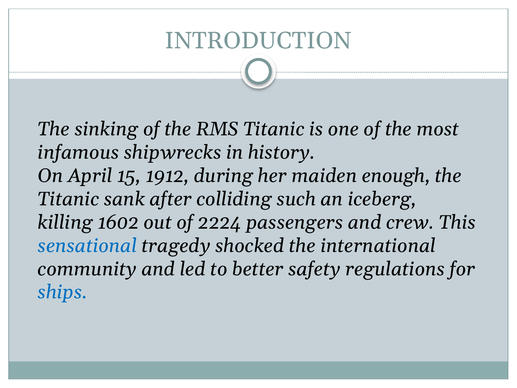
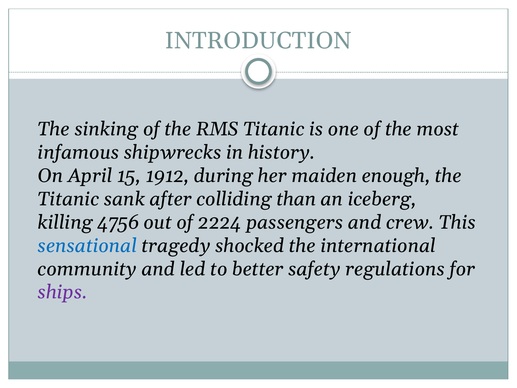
such: such -> than (296, 199)
1602: 1602 -> 4756 (118, 222)
ships colour: blue -> purple (63, 292)
